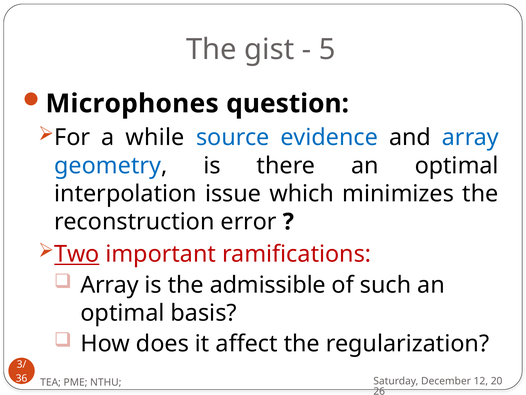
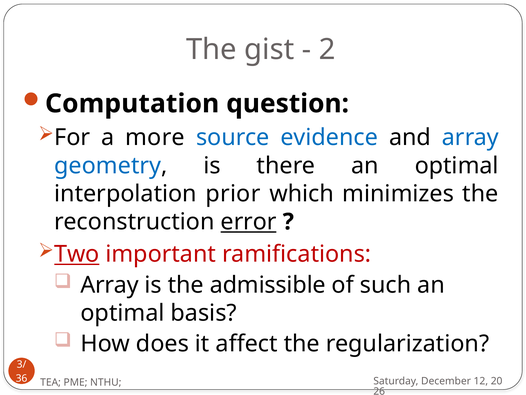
5: 5 -> 2 (327, 49)
Microphones: Microphones -> Computation (132, 103)
while: while -> more (155, 137)
issue: issue -> prior (233, 193)
error underline: none -> present (249, 222)
